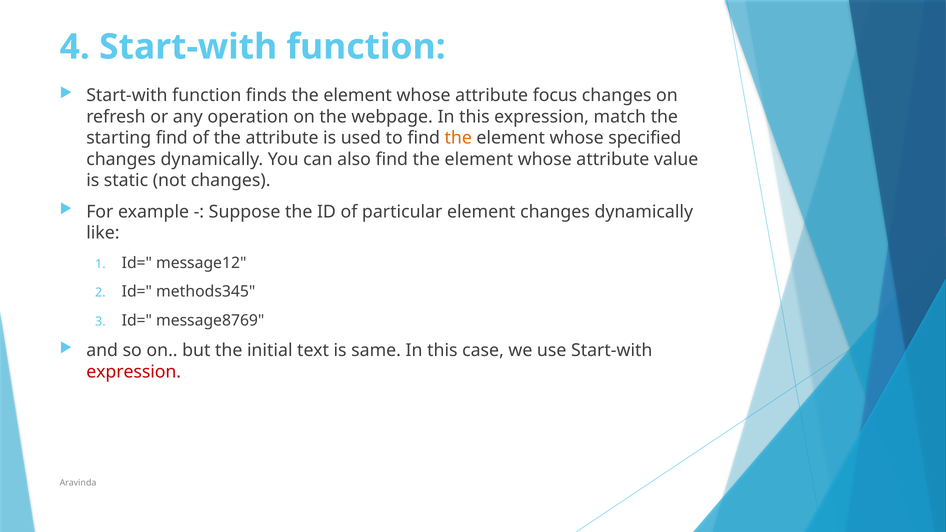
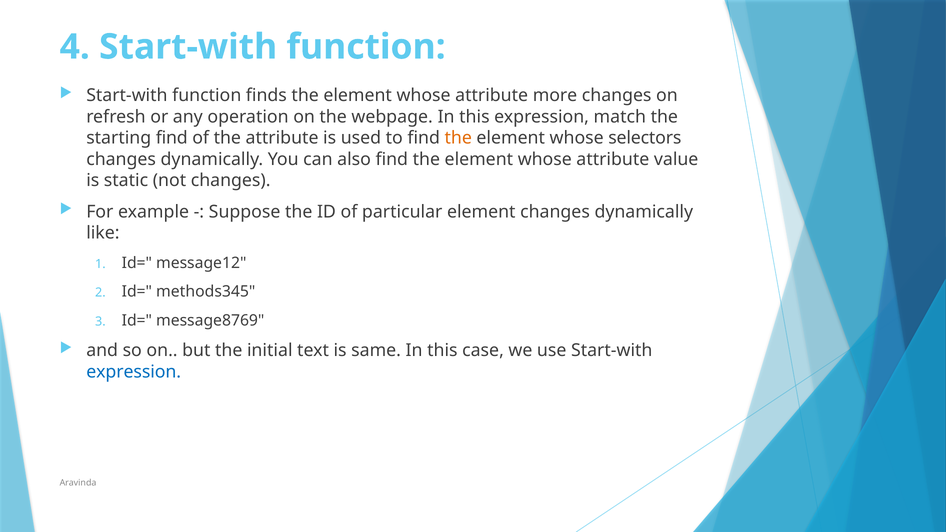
focus: focus -> more (555, 95)
specified: specified -> selectors (645, 138)
expression colour: red -> blue (134, 372)
